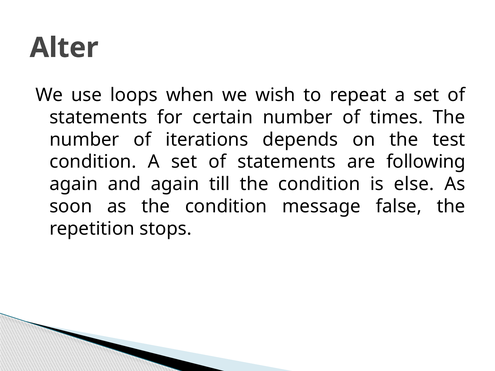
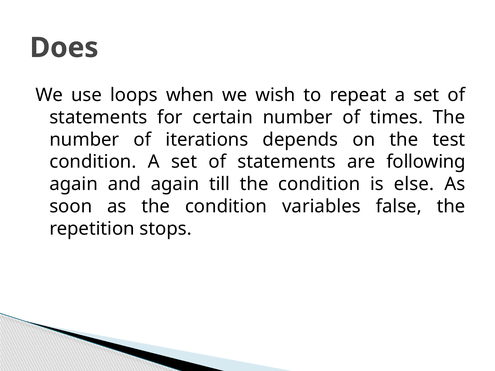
Alter: Alter -> Does (64, 48)
message: message -> variables (321, 207)
